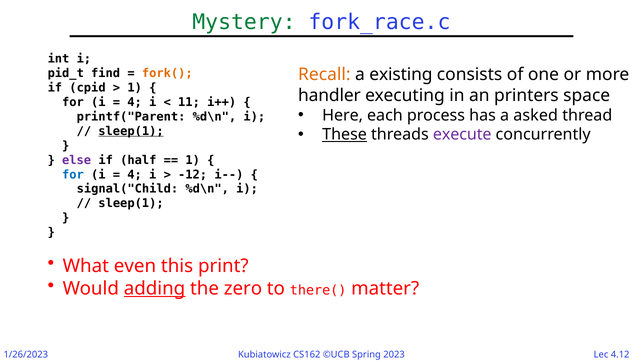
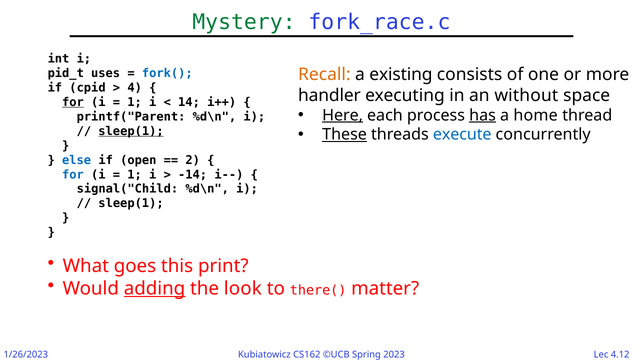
find: find -> uses (106, 73)
fork( colour: orange -> blue (167, 73)
1: 1 -> 4 (135, 88)
printers: printers -> without (526, 95)
for underline: none -> present (73, 102)
4: 4 -> 1 (135, 102)
11: 11 -> 14 (189, 102)
Here underline: none -> present (343, 115)
has underline: none -> present (483, 115)
asked: asked -> home (536, 115)
execute colour: purple -> blue (462, 134)
else colour: purple -> blue (77, 160)
half: half -> open (138, 160)
1: 1 -> 2 (193, 160)
4: 4 -> 1 (135, 174)
-12: -12 -> -14 (193, 174)
even: even -> goes (135, 266)
zero: zero -> look (243, 288)
